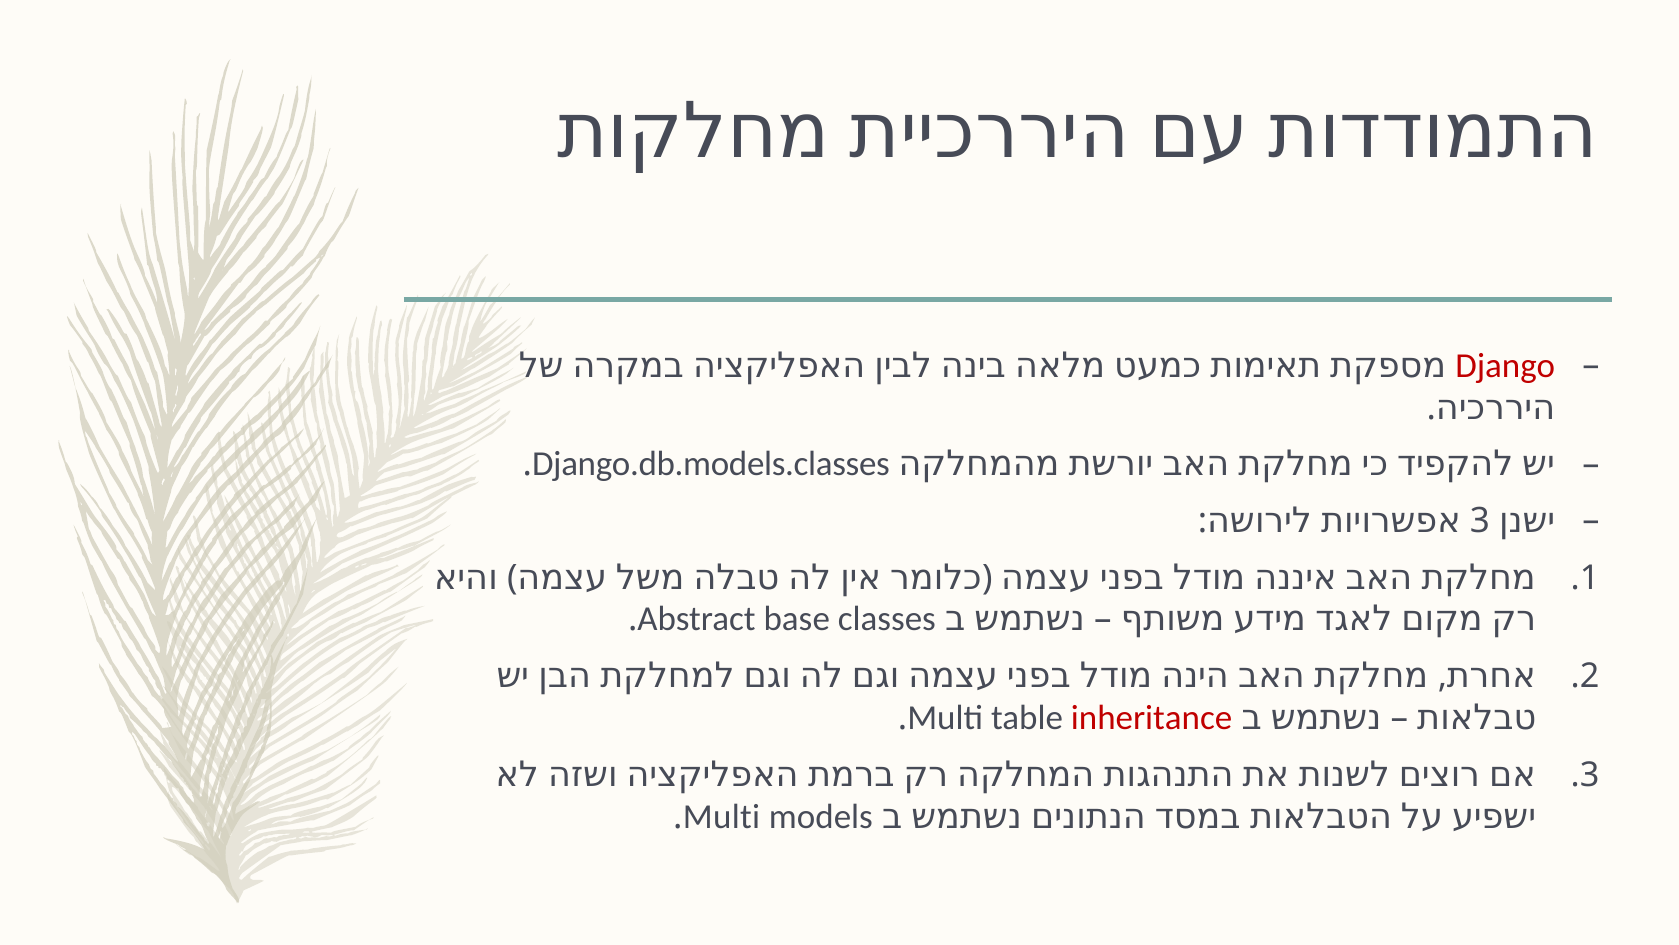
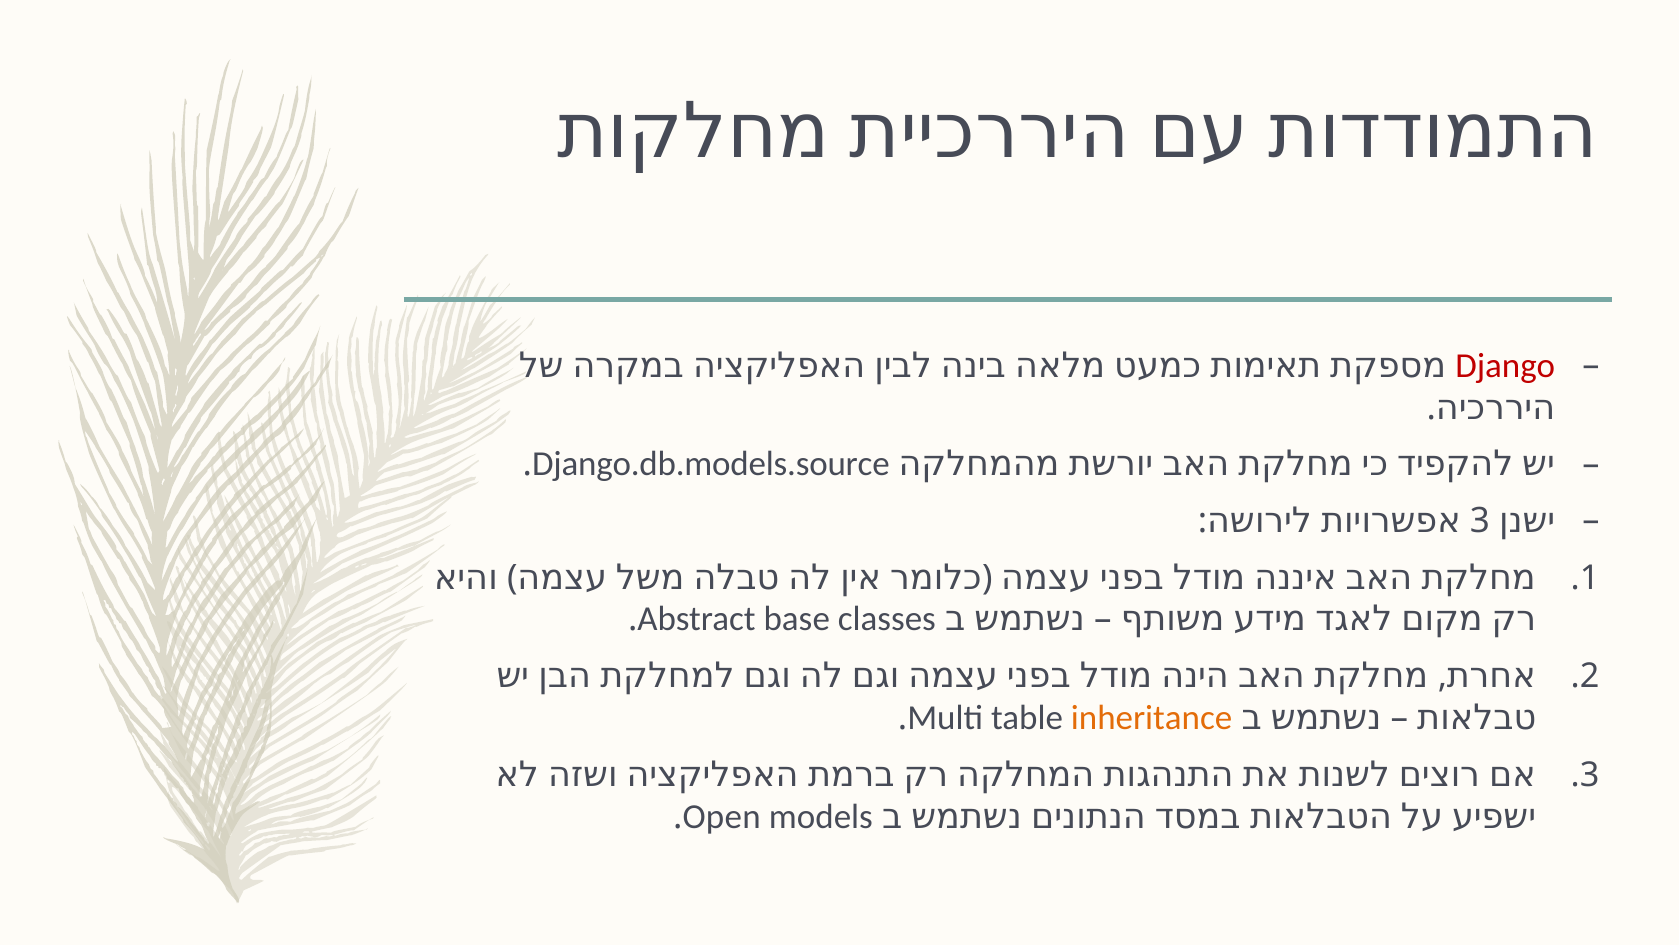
Django.db.models.classes: Django.db.models.classes -> Django.db.models.source (711, 464)
inheritance colour: red -> orange (1152, 718)
Multi: Multi -> Open (722, 816)
